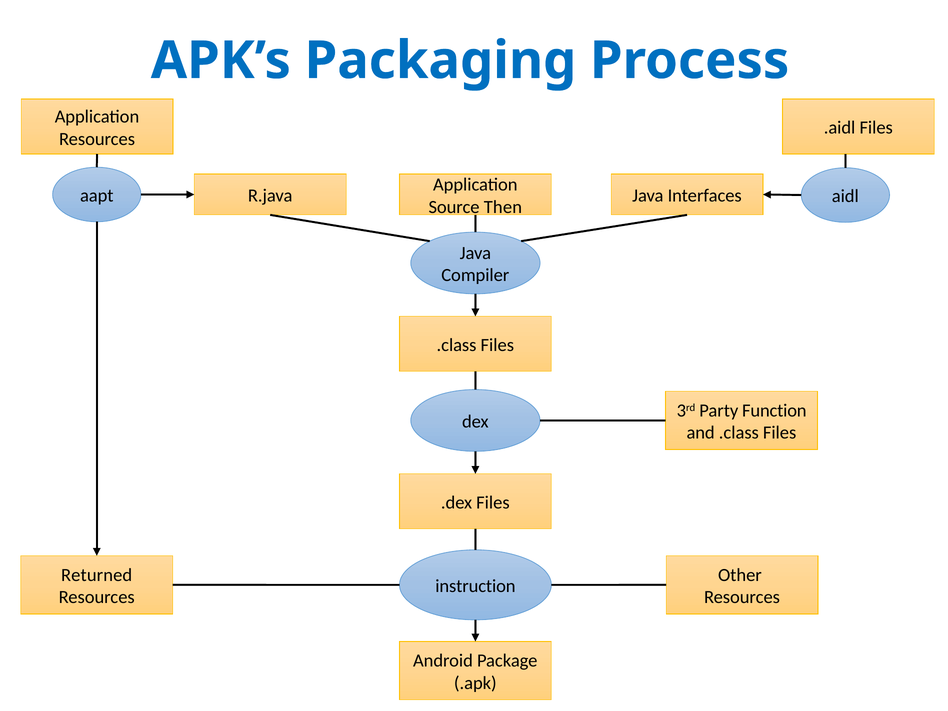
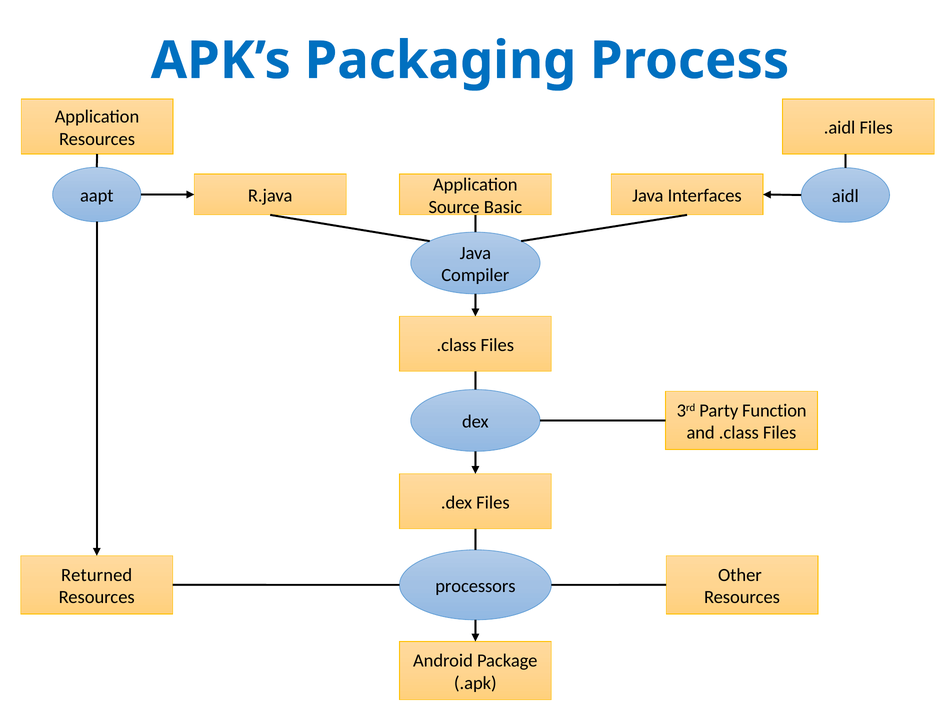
Then: Then -> Basic (503, 207)
instruction: instruction -> processors (475, 586)
